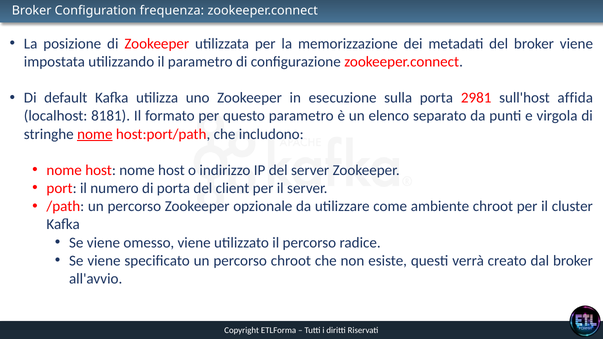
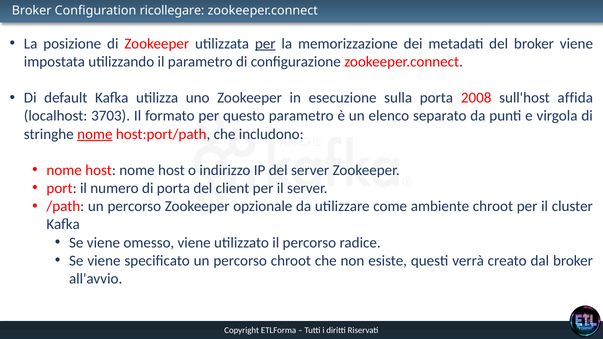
frequenza: frequenza -> ricollegare (172, 11)
per underline: none -> present (265, 44)
2981: 2981 -> 2008 (476, 98)
8181: 8181 -> 3703 (111, 116)
